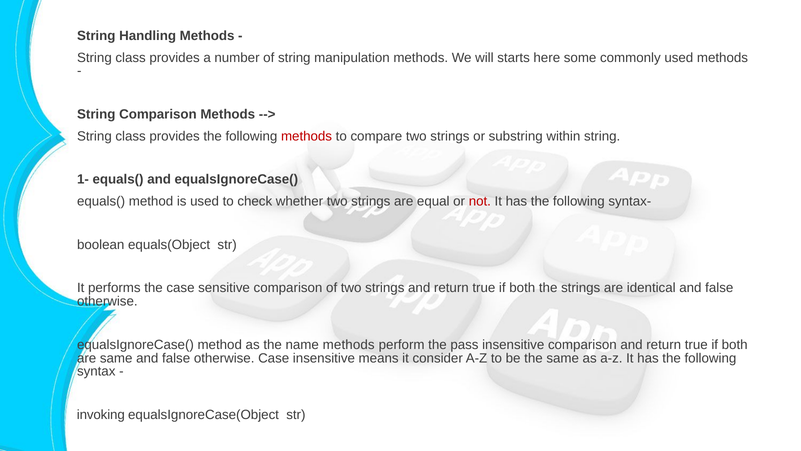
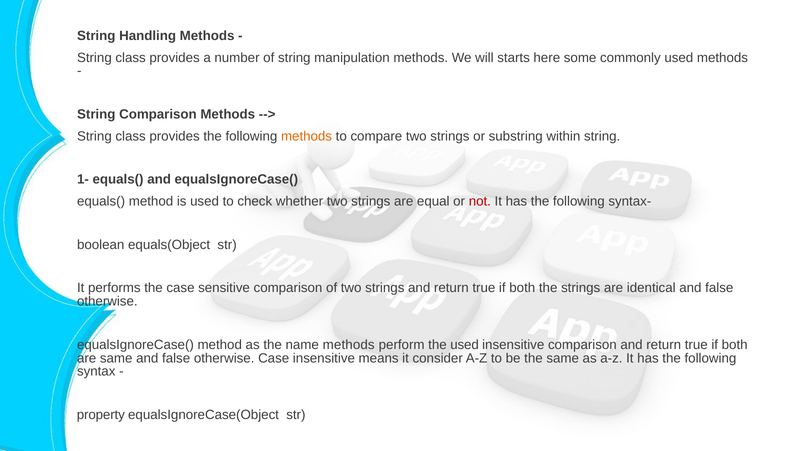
methods colour: red -> orange (307, 136)
the pass: pass -> used (465, 345)
invoking: invoking -> property (101, 415)
